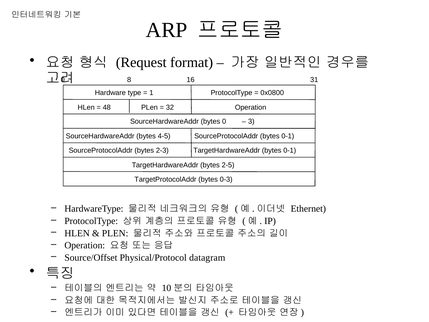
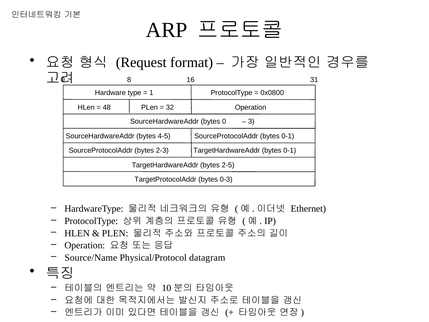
Source/Offset: Source/Offset -> Source/Name (91, 257)
